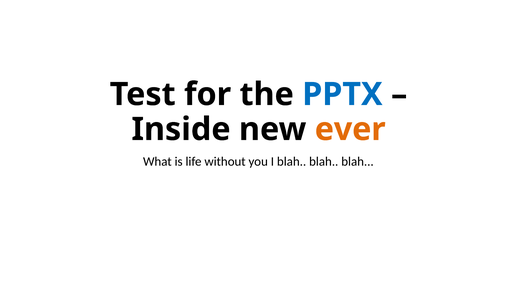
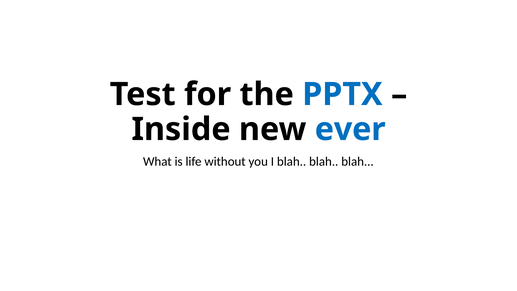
ever colour: orange -> blue (350, 129)
